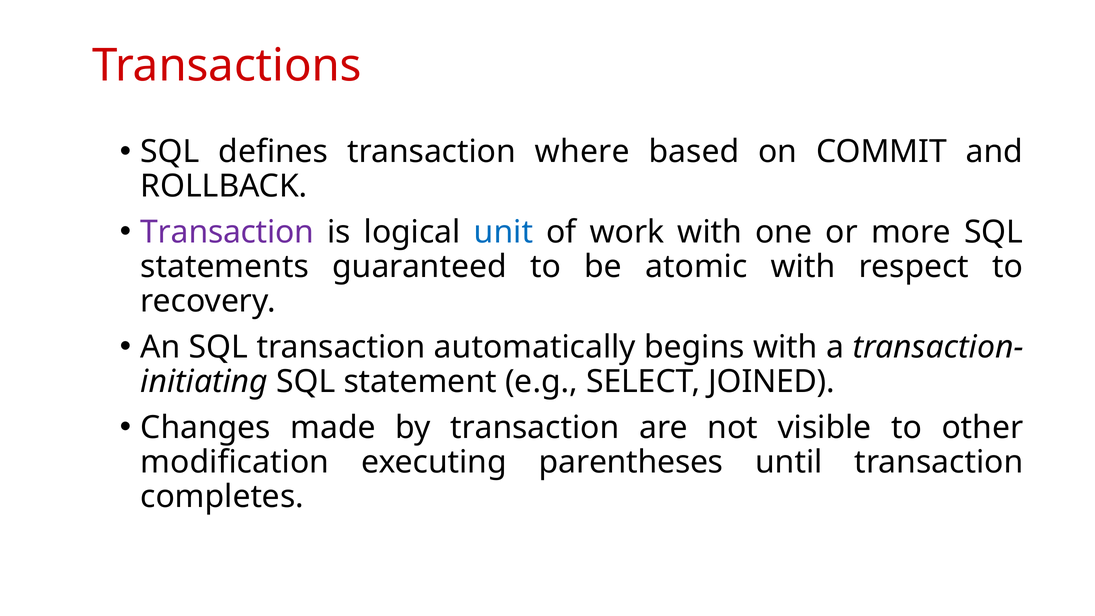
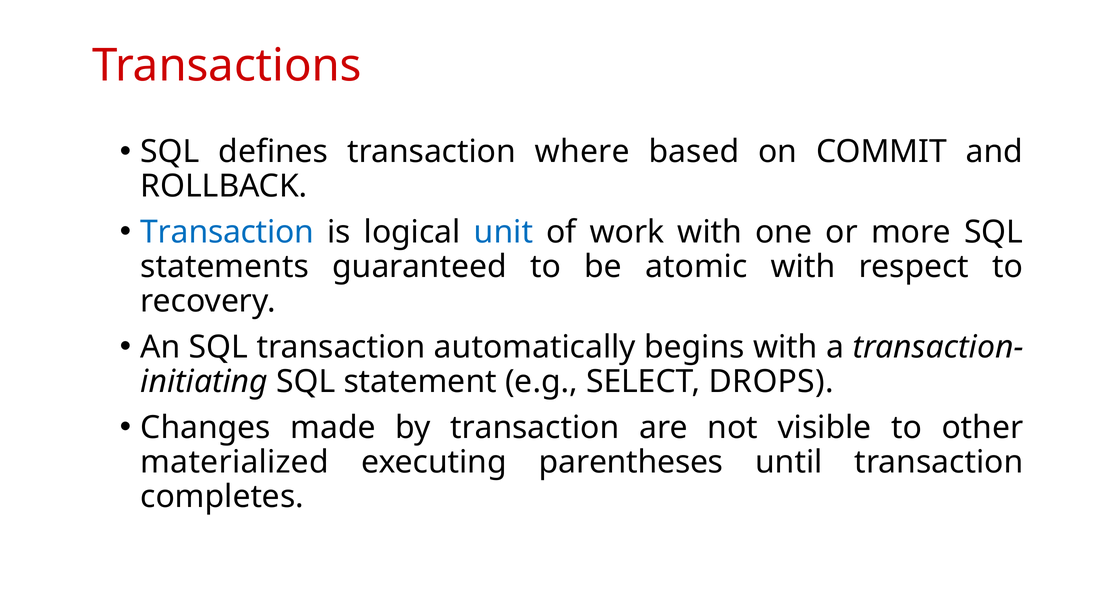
Transaction colour: purple -> blue (227, 232)
JOINED: JOINED -> DROPS (771, 382)
modification: modification -> materialized (235, 462)
